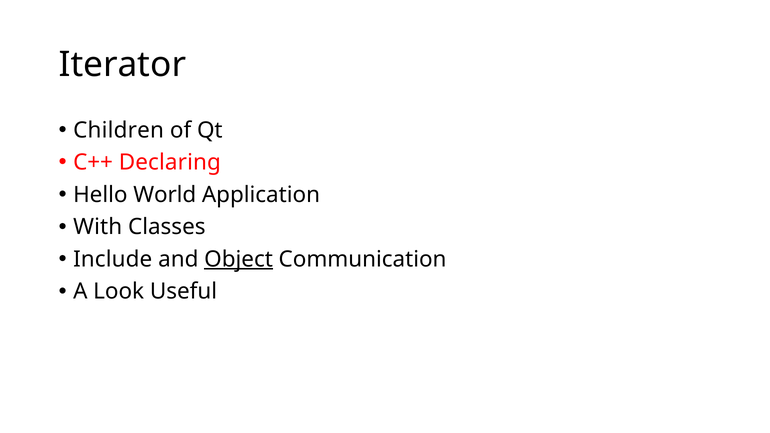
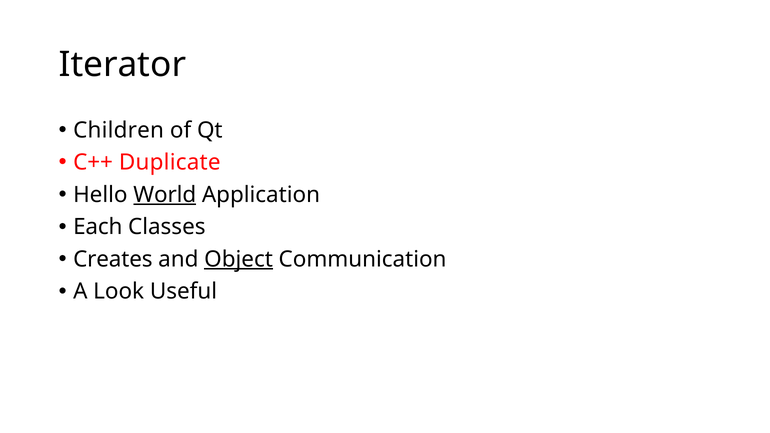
Declaring: Declaring -> Duplicate (170, 162)
World underline: none -> present (165, 195)
With: With -> Each (98, 227)
Include: Include -> Creates (113, 259)
